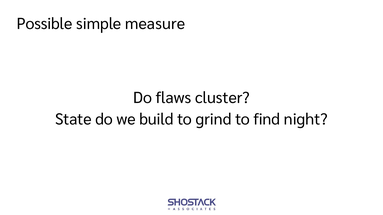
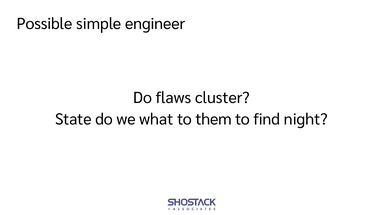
measure: measure -> engineer (155, 24)
build: build -> what (156, 120)
grind: grind -> them (214, 120)
